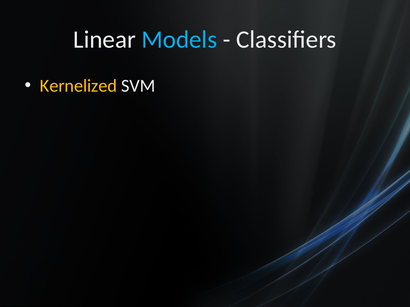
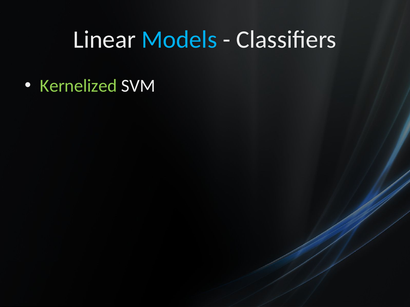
Kernelized colour: yellow -> light green (78, 86)
